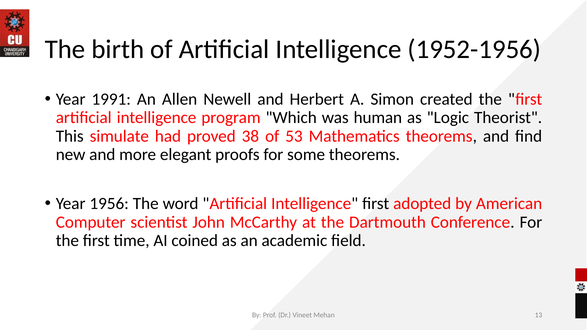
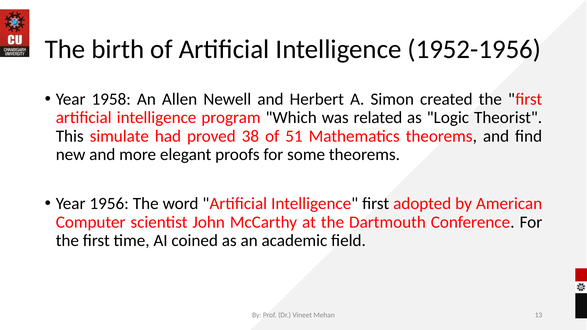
1991: 1991 -> 1958 (111, 99)
human: human -> related (378, 118)
53: 53 -> 51 (294, 136)
